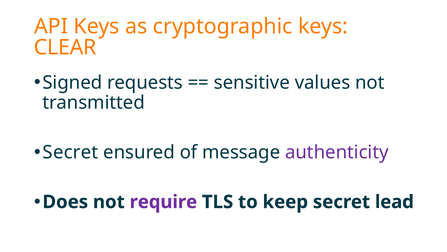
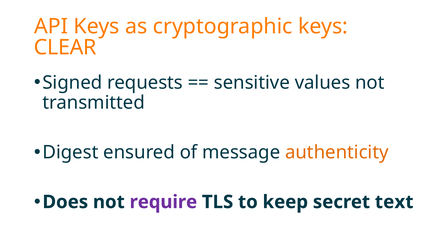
Secret: Secret -> Digest (70, 152)
authenticity colour: purple -> orange (337, 152)
lead: lead -> text (394, 202)
